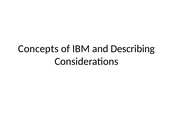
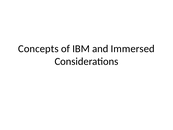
Describing: Describing -> Immersed (133, 49)
